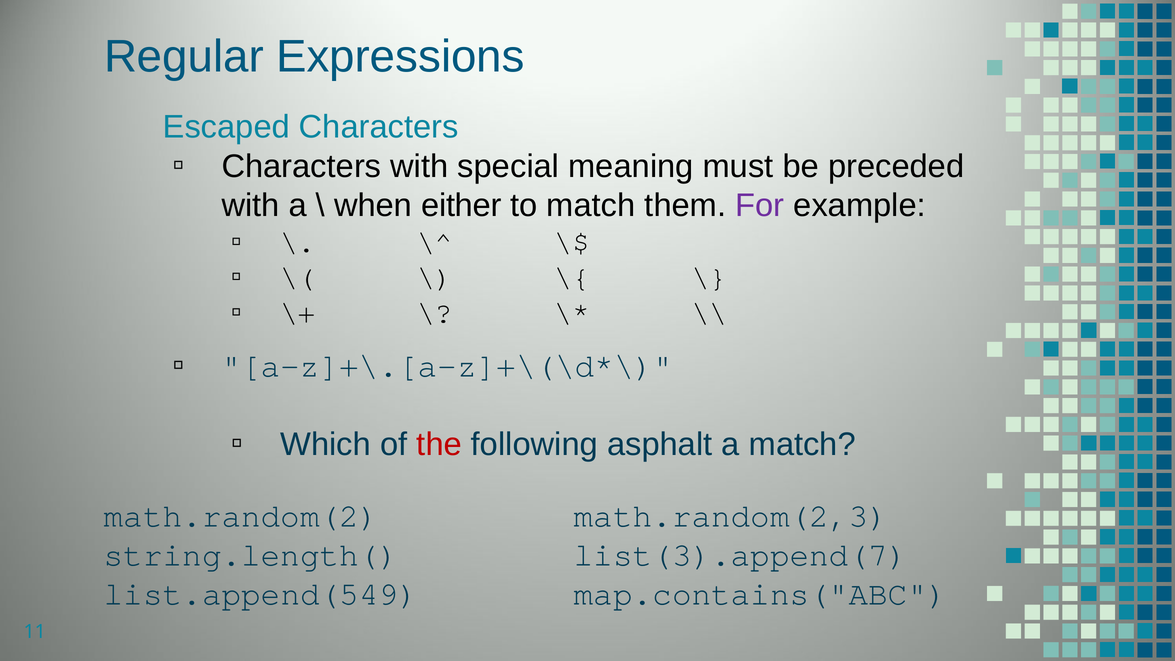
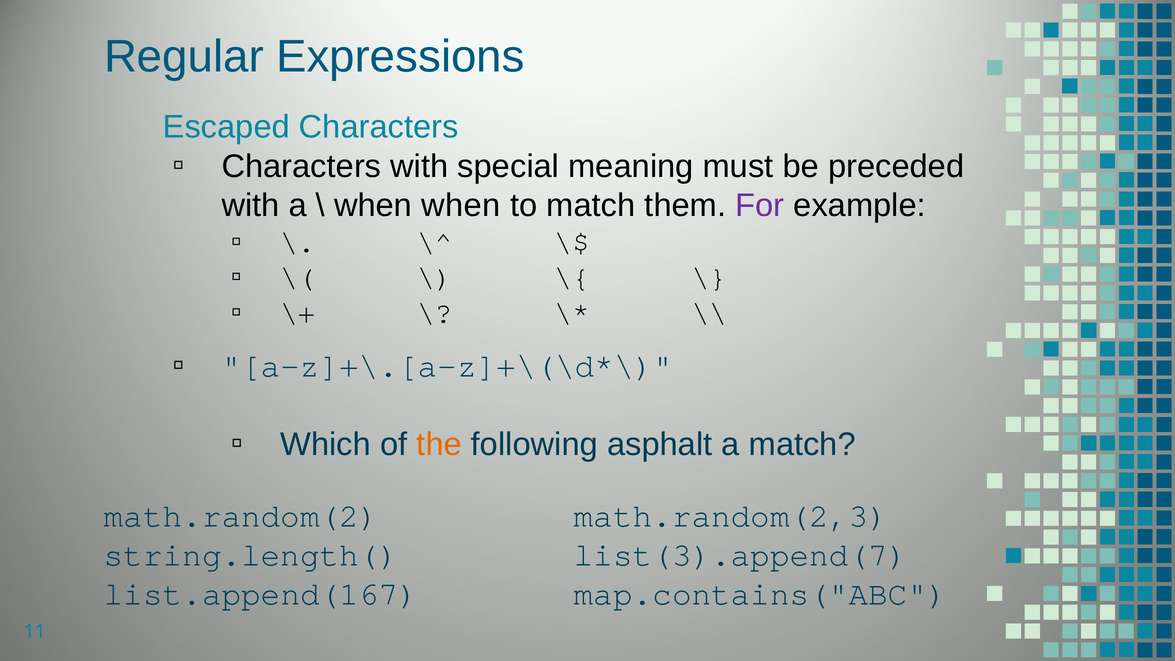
when either: either -> when (461, 205)
the colour: red -> orange (439, 444)
list.append(549: list.append(549 -> list.append(167 (261, 594)
